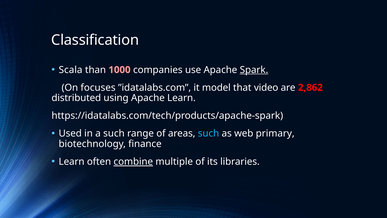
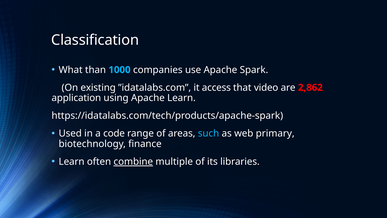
Scala: Scala -> What (71, 70)
1000 colour: pink -> light blue (120, 70)
Spark underline: present -> none (254, 70)
focuses: focuses -> existing (98, 87)
model: model -> access (216, 87)
distributed: distributed -> application (76, 98)
a such: such -> code (114, 133)
